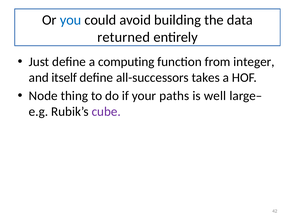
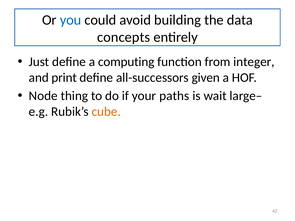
returned: returned -> concepts (124, 37)
itself: itself -> print (64, 78)
takes: takes -> given (206, 78)
well: well -> wait (215, 96)
cube colour: purple -> orange (106, 112)
